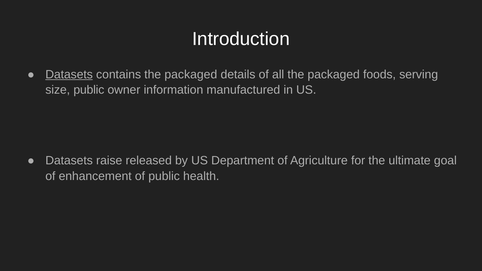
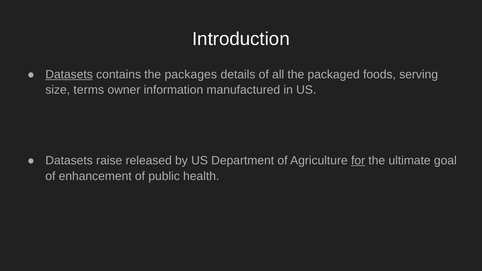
contains the packaged: packaged -> packages (191, 75)
size public: public -> terms (89, 90)
for underline: none -> present (358, 161)
